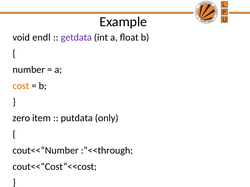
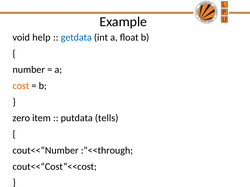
endl: endl -> help (41, 37)
getdata colour: purple -> blue (76, 37)
only: only -> tells (107, 118)
